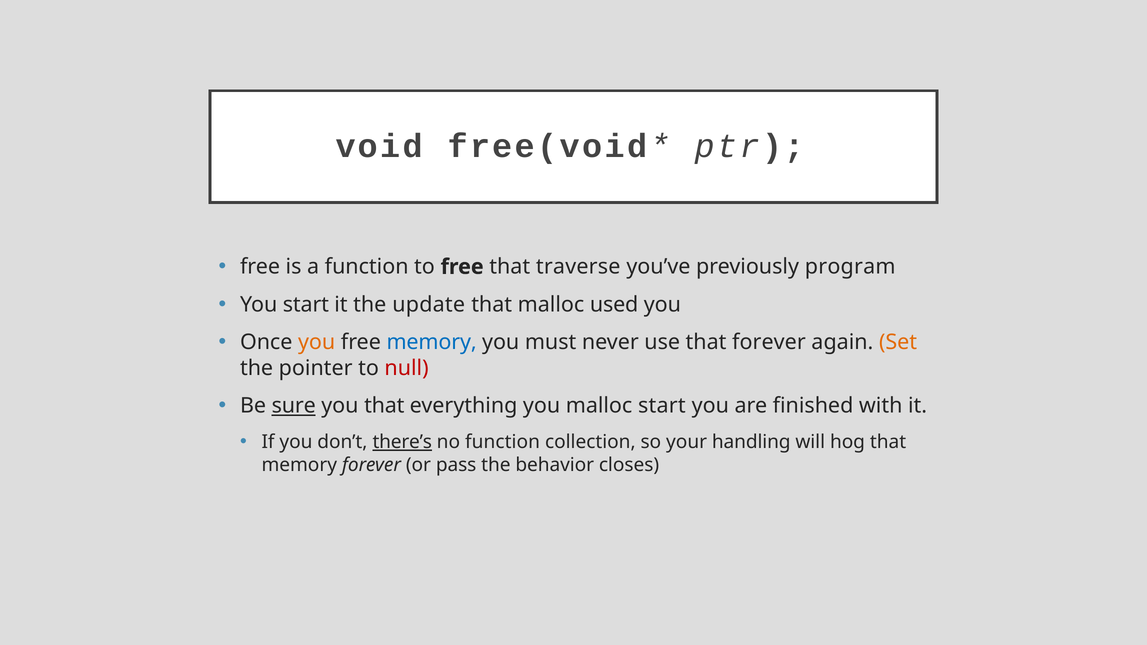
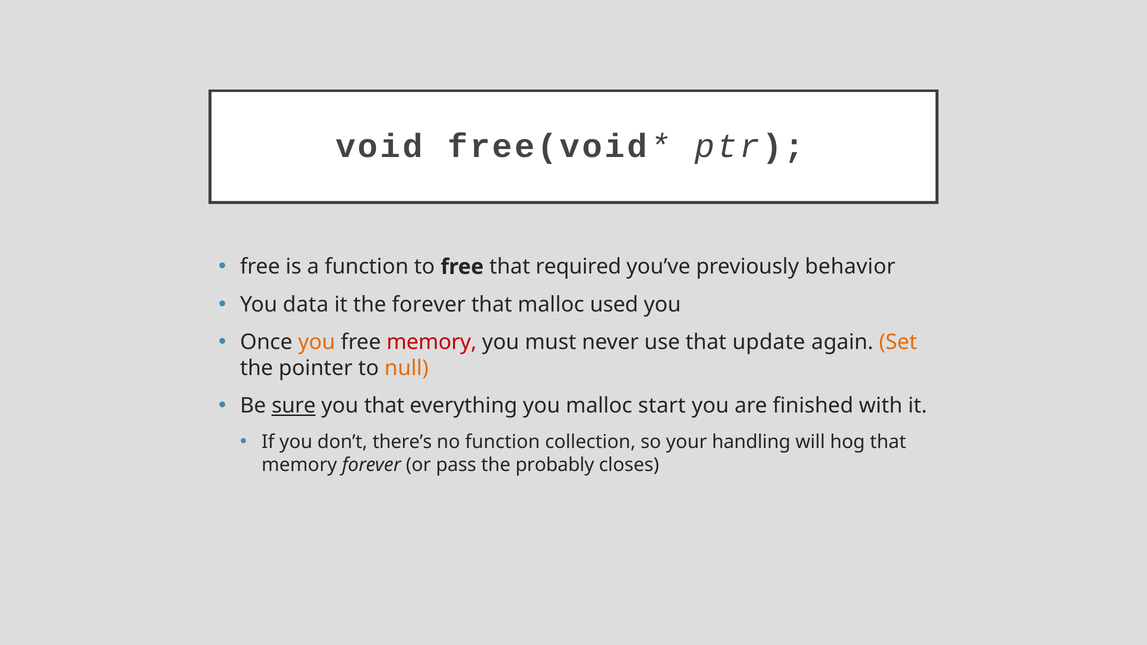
traverse: traverse -> required (578, 267)
program: program -> behavior (850, 267)
You start: start -> data (306, 305)
the update: update -> forever (429, 305)
memory colour: blue -> red (432, 342)
that forever: forever -> update (769, 342)
null colour: red -> orange (407, 368)
there’s underline: present -> none (402, 442)
behavior: behavior -> probably (555, 465)
